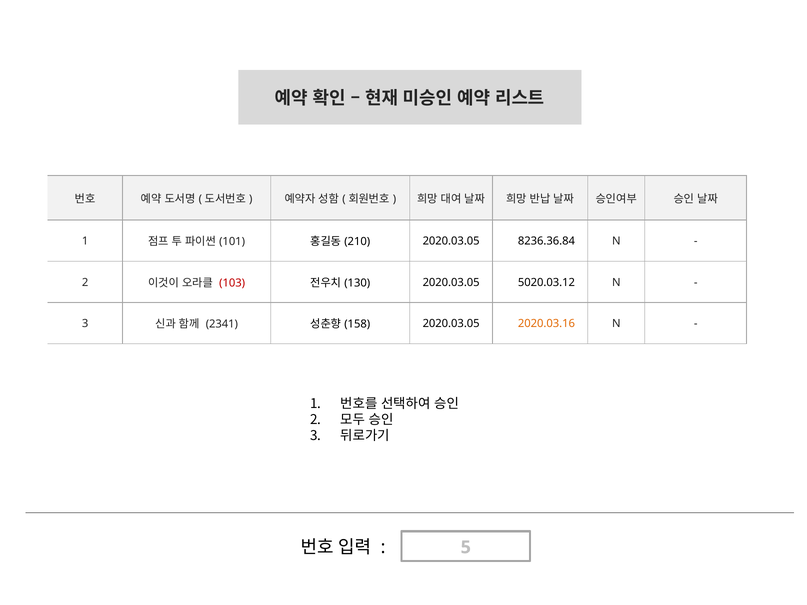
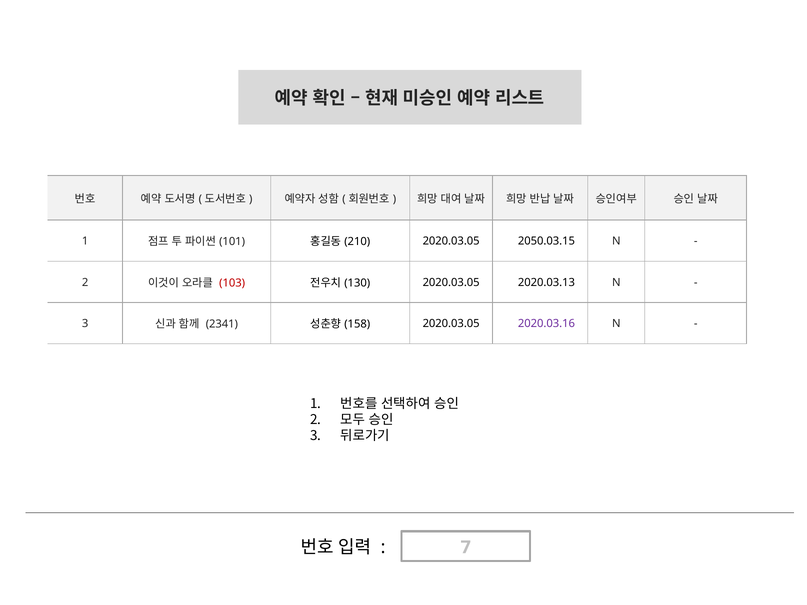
8236.36.84: 8236.36.84 -> 2050.03.15 (546, 241)
5020.03.12: 5020.03.12 -> 2020.03.13 (546, 283)
2020.03.16 colour: orange -> purple (546, 324)
5: 5 -> 7 (466, 548)
